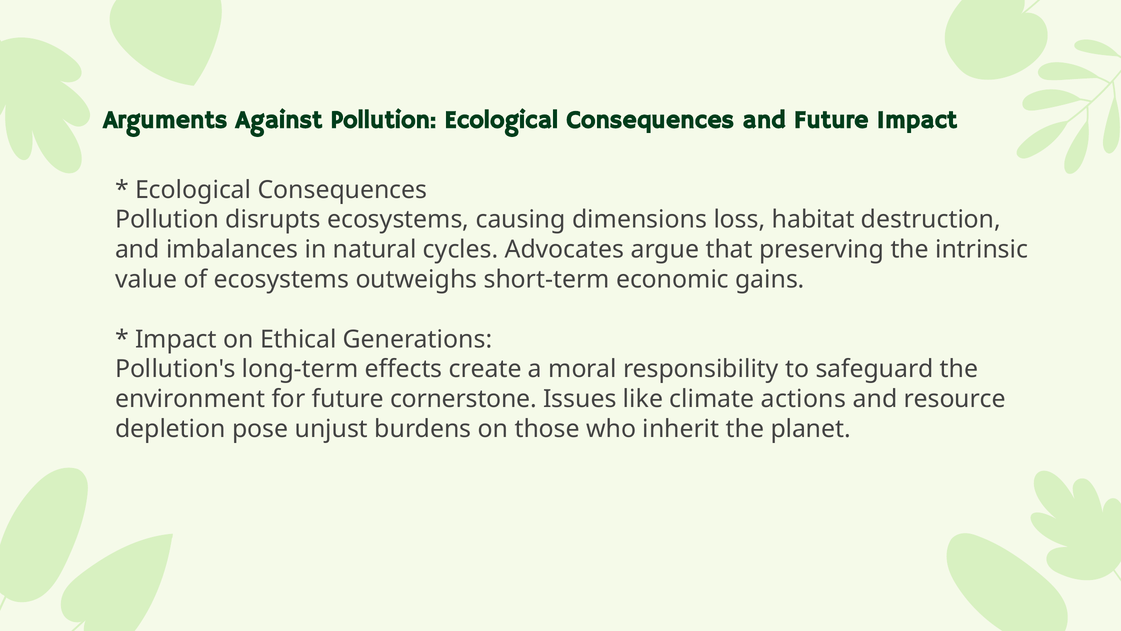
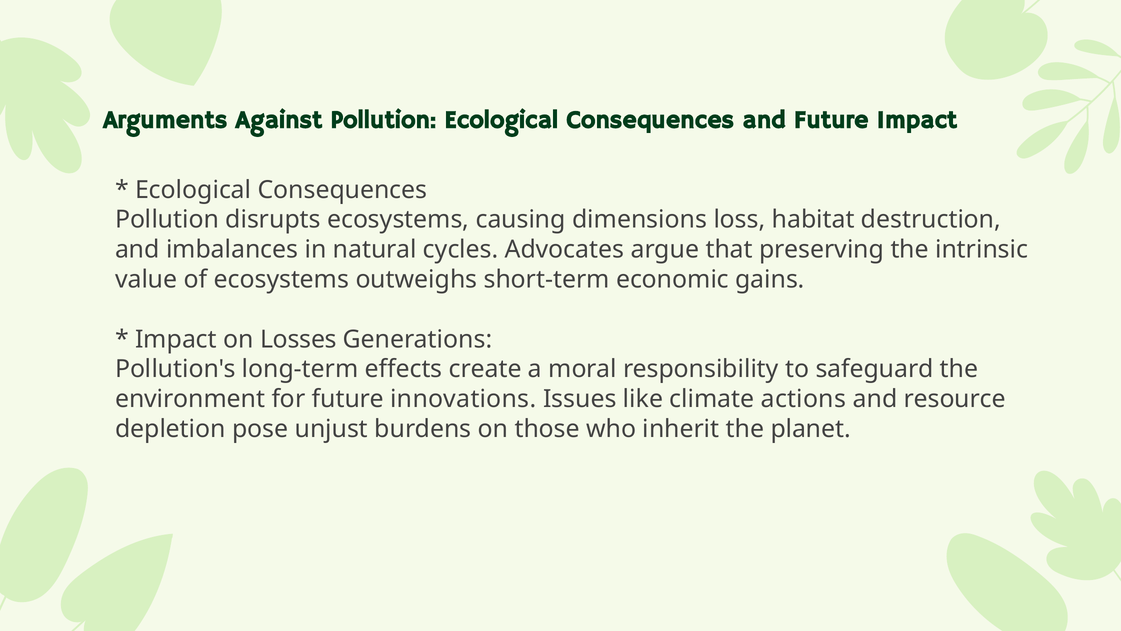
Ethical: Ethical -> Losses (298, 339)
cornerstone: cornerstone -> innovations (463, 399)
